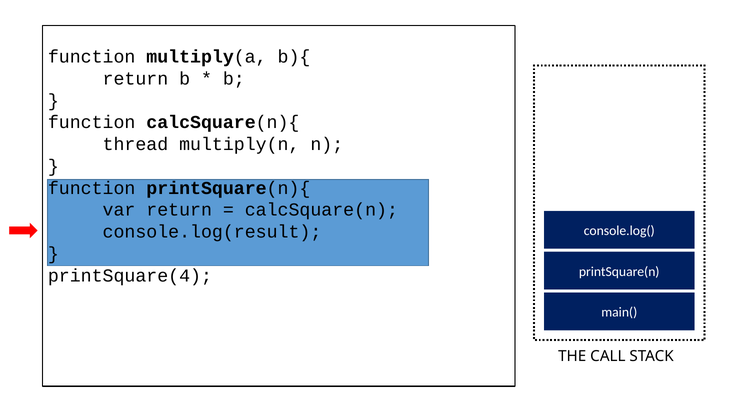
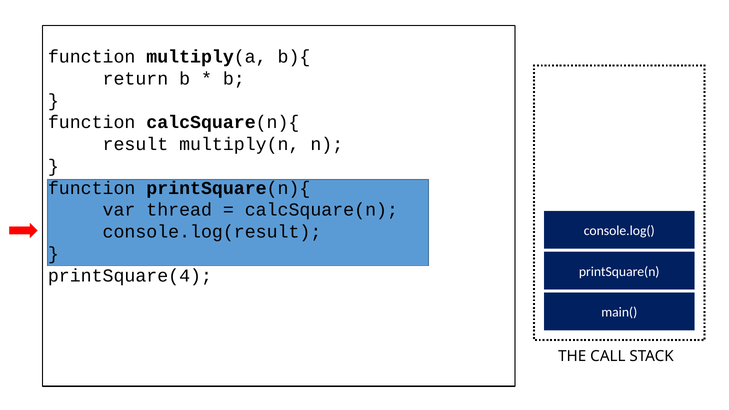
thread: thread -> result (135, 144)
var return: return -> thread (179, 210)
